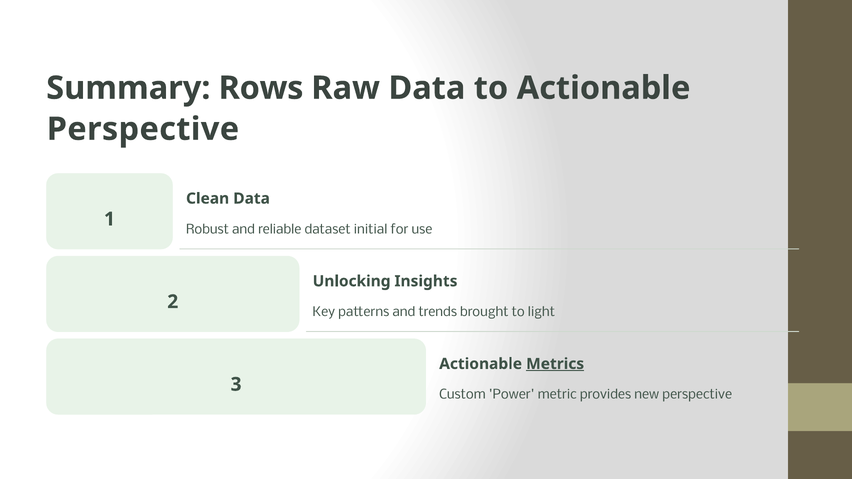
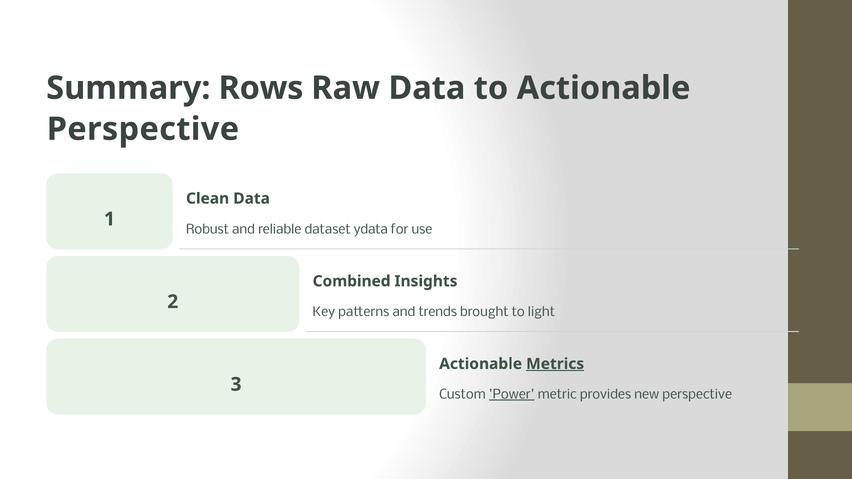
initial: initial -> ydata (371, 229)
Unlocking: Unlocking -> Combined (352, 281)
Power underline: none -> present (512, 395)
